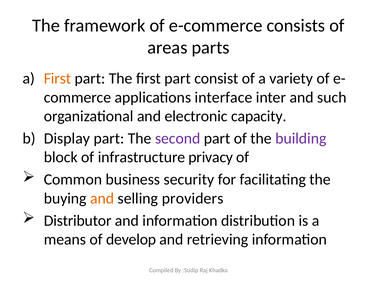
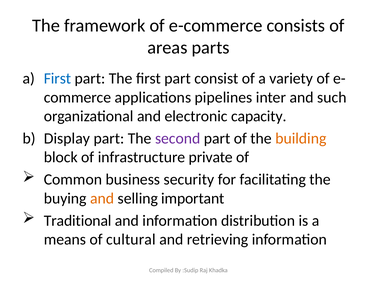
First colour: orange -> blue (57, 78)
interface: interface -> pipelines (224, 97)
building colour: purple -> orange (301, 138)
privacy: privacy -> private (211, 157)
providers: providers -> important (193, 198)
Distributor: Distributor -> Traditional (78, 220)
develop: develop -> cultural (131, 239)
